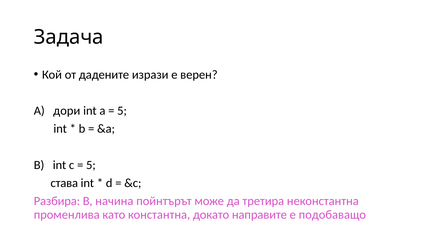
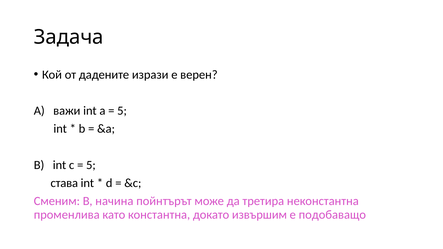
дори: дори -> важи (67, 111)
Разбира: Разбира -> Сменим (57, 201)
направите: направите -> извършим (259, 215)
